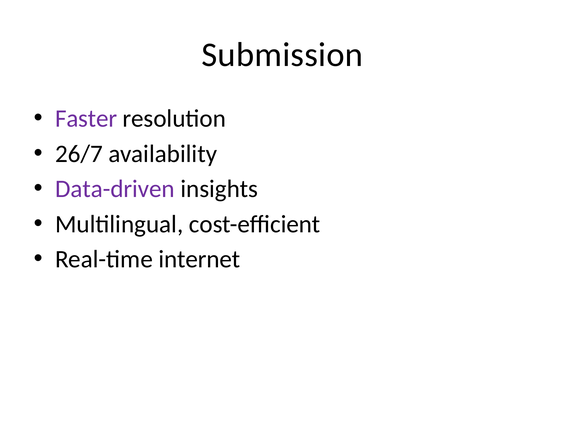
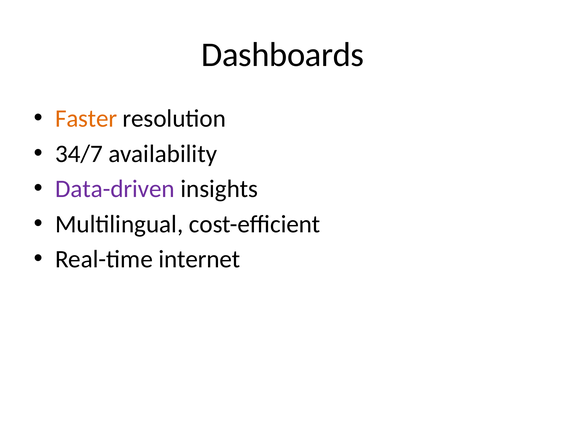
Submission: Submission -> Dashboards (283, 55)
Faster colour: purple -> orange (86, 119)
26/7: 26/7 -> 34/7 (79, 154)
